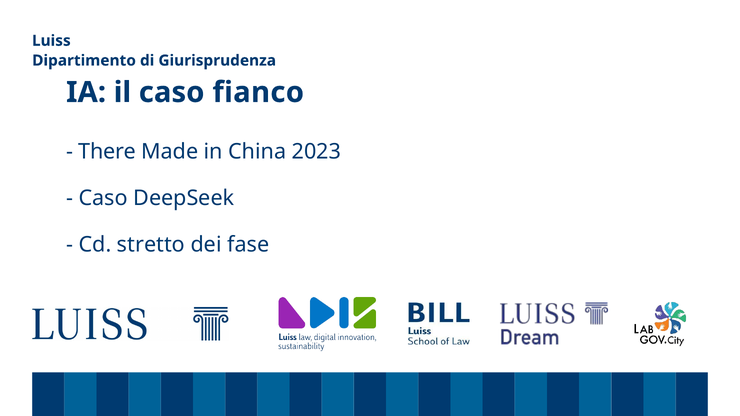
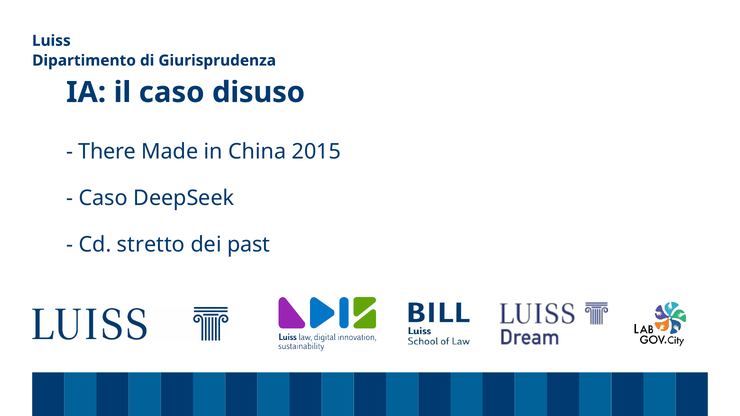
fianco: fianco -> disuso (259, 92)
2023: 2023 -> 2015 (316, 152)
fase: fase -> past (249, 245)
